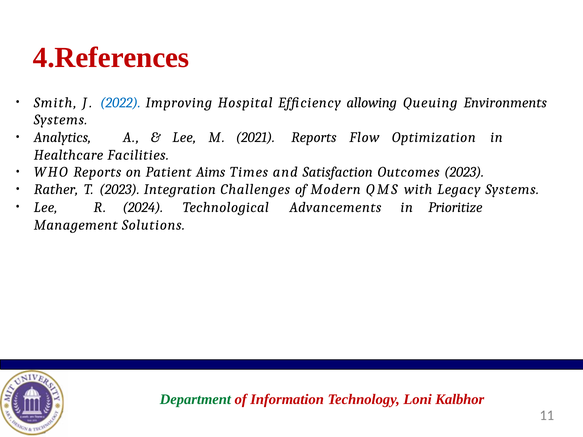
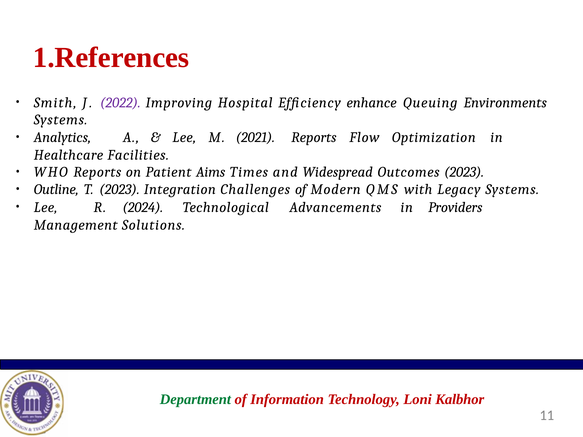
4.References: 4.References -> 1.References (111, 58)
2022 colour: blue -> purple (120, 103)
allowing: allowing -> enhance (372, 103)
Satisfaction: Satisfaction -> Widespread (338, 172)
Rather: Rather -> Outline (56, 189)
Prioritize: Prioritize -> Providers (455, 207)
